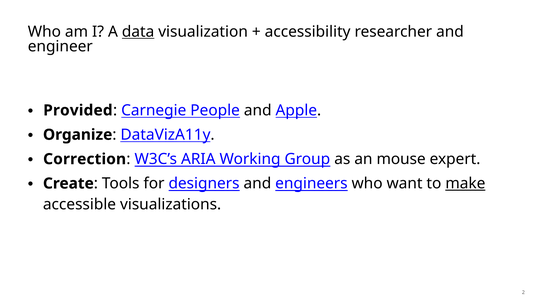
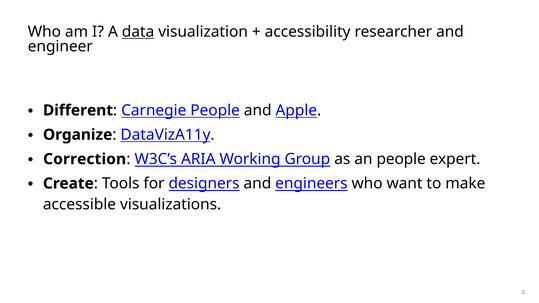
Provided: Provided -> Different (78, 110)
an mouse: mouse -> people (401, 159)
make underline: present -> none (465, 184)
